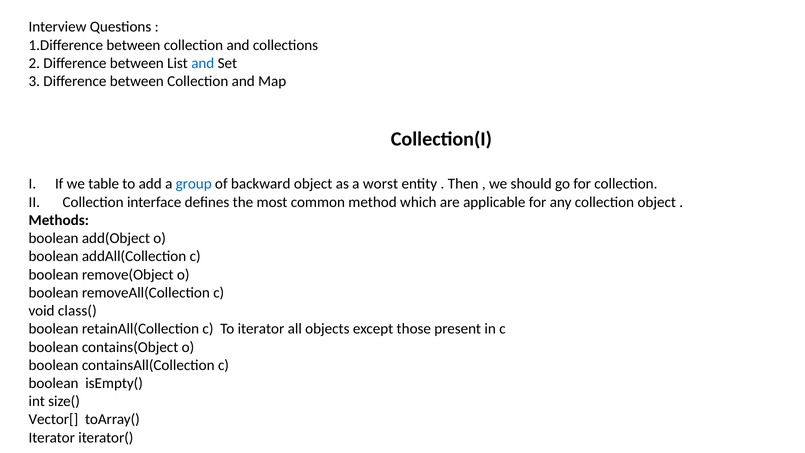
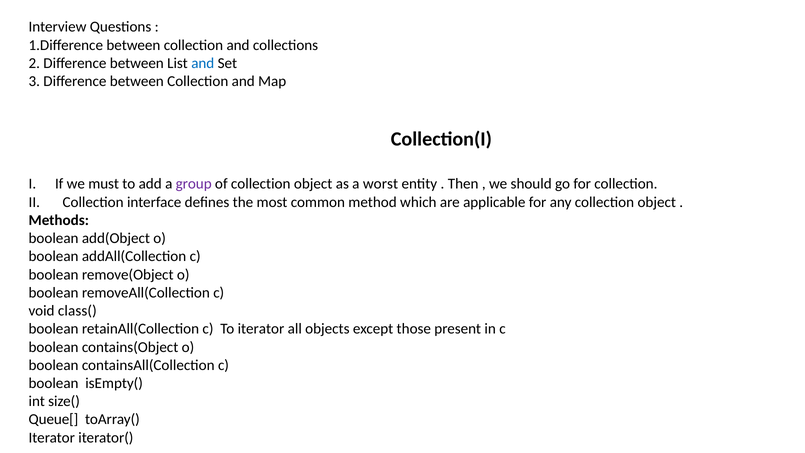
table: table -> must (104, 184)
group colour: blue -> purple (194, 184)
of backward: backward -> collection (261, 184)
Vector[: Vector[ -> Queue[ (53, 419)
